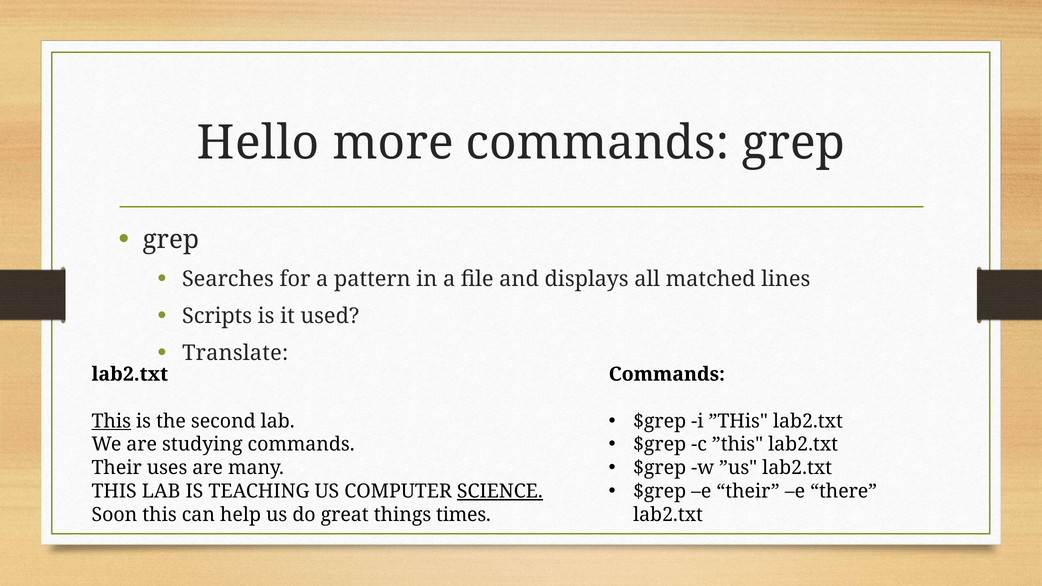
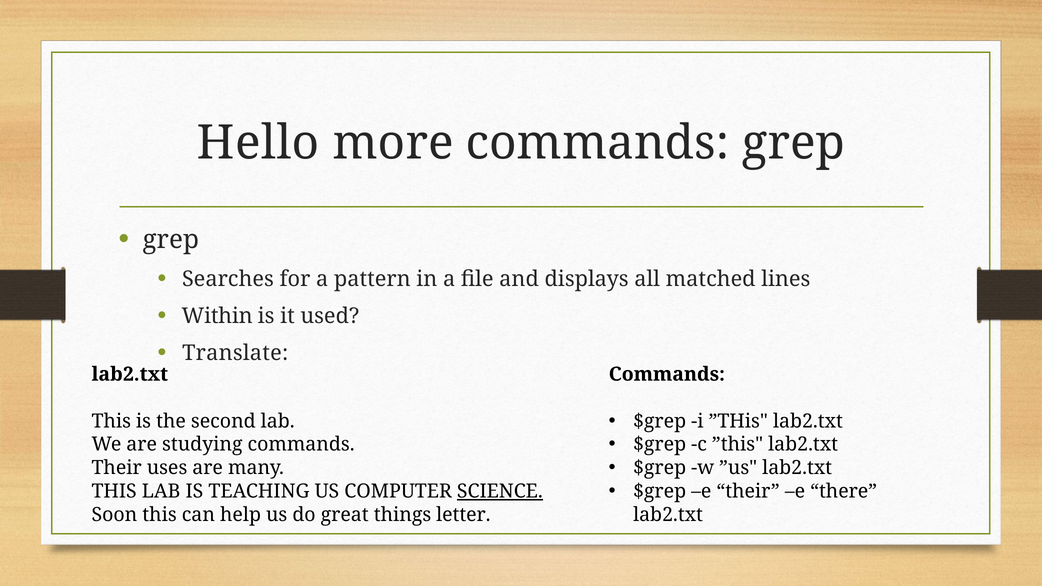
Scripts: Scripts -> Within (217, 316)
This underline: present -> none (111, 421)
times: times -> letter (463, 515)
